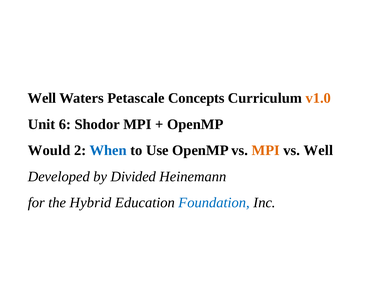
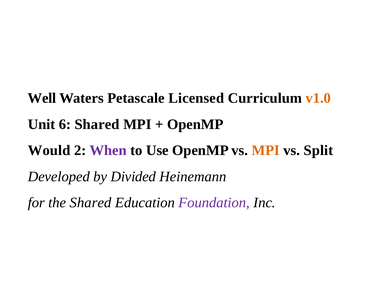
Concepts: Concepts -> Licensed (196, 98)
6 Shodor: Shodor -> Shared (97, 124)
When colour: blue -> purple (108, 150)
vs Well: Well -> Split (318, 150)
the Hybrid: Hybrid -> Shared (91, 203)
Foundation colour: blue -> purple (214, 203)
